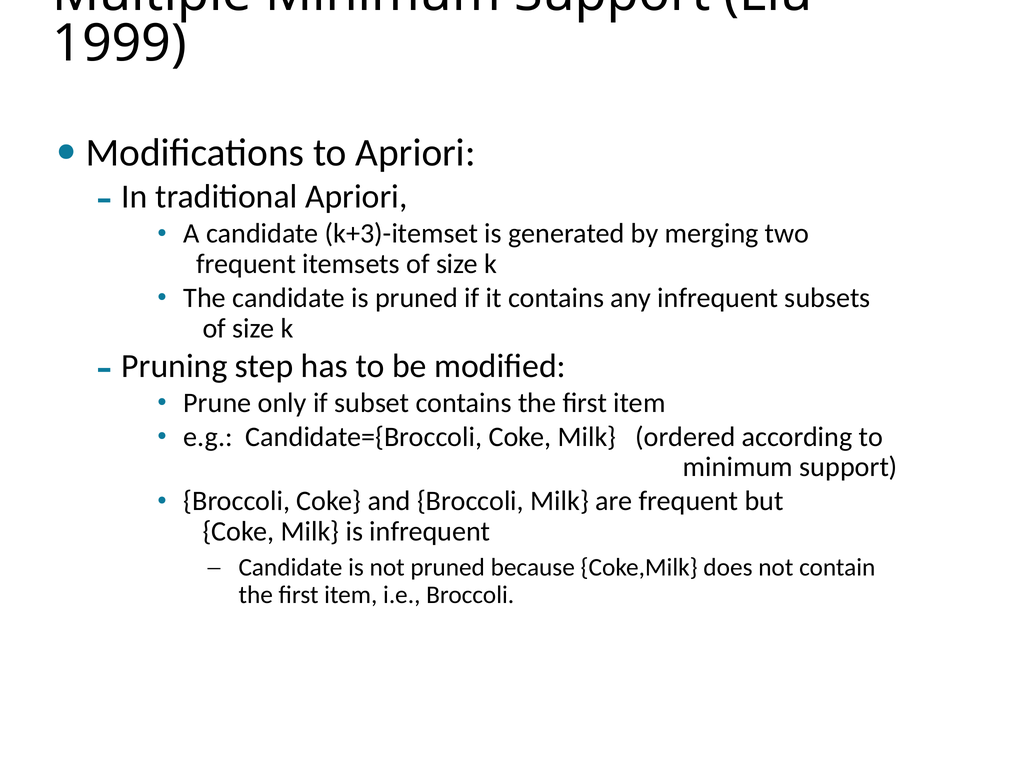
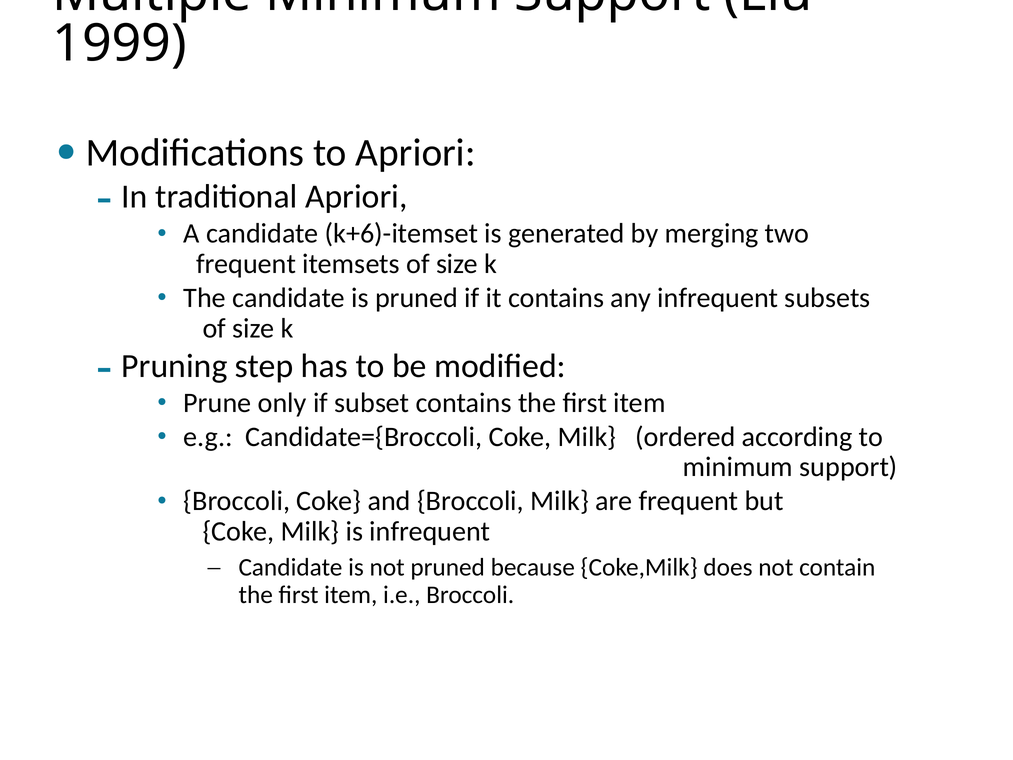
k+3)-itemset: k+3)-itemset -> k+6)-itemset (401, 233)
